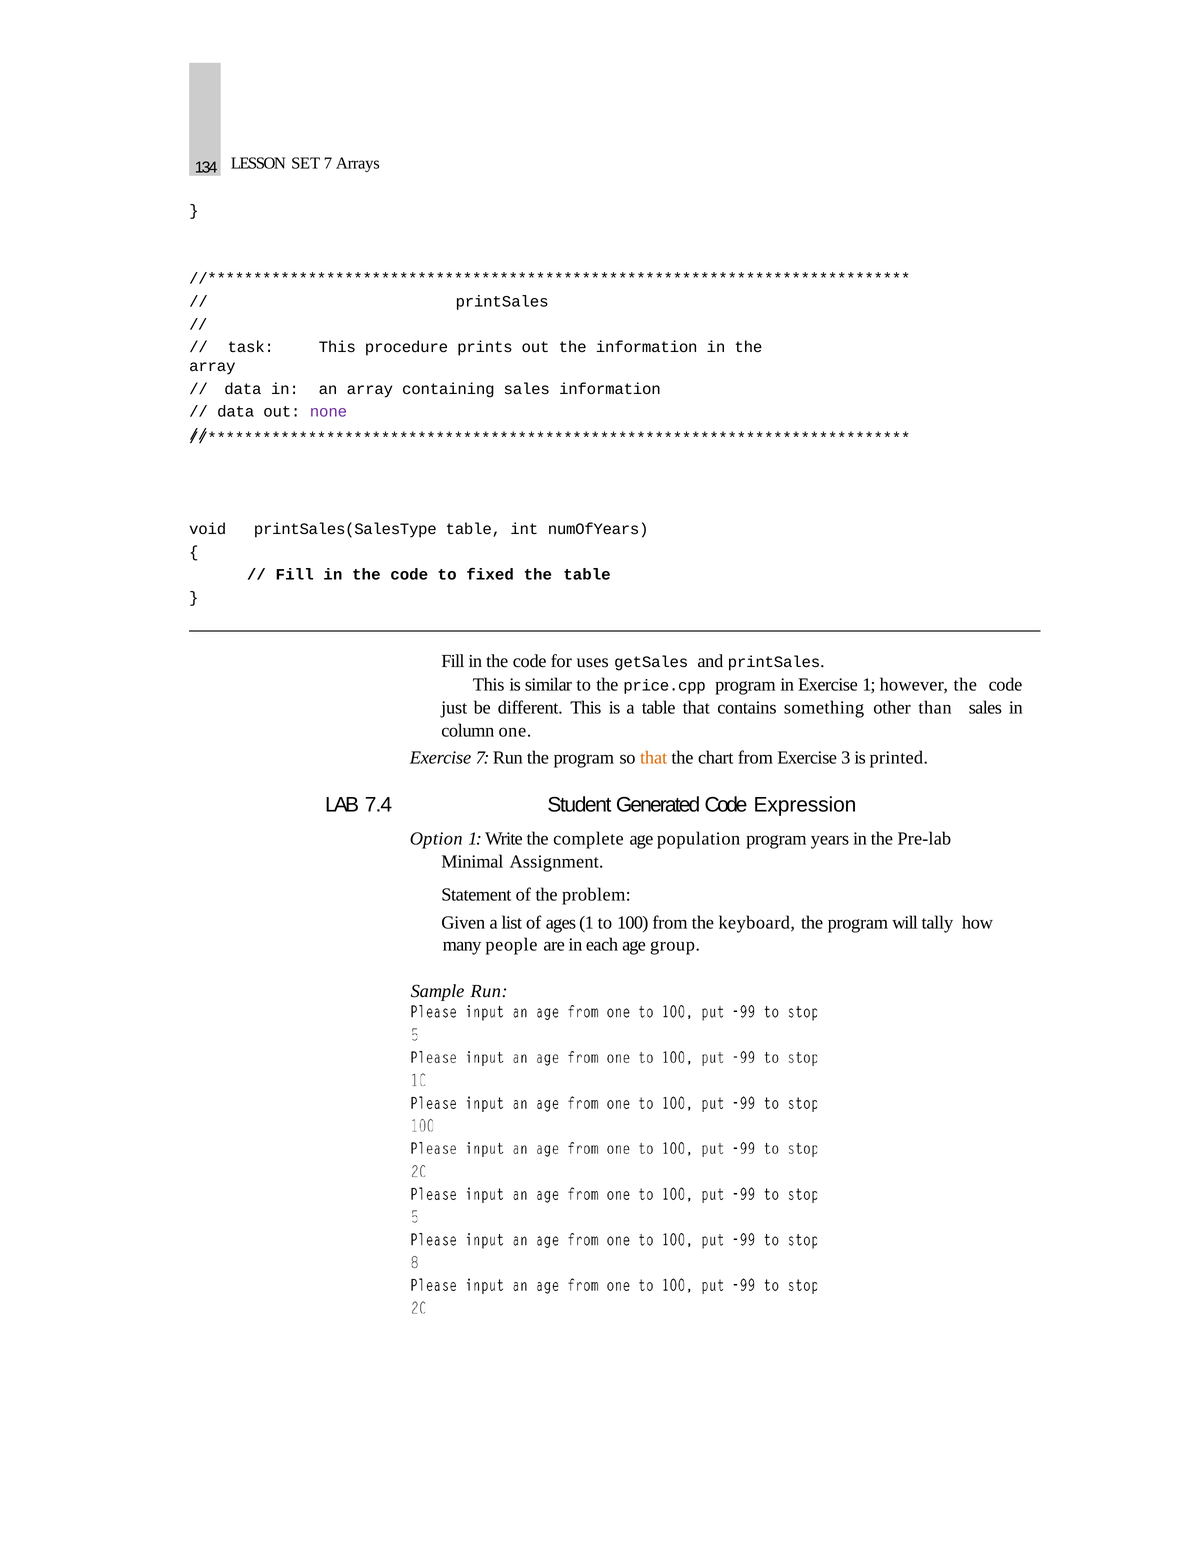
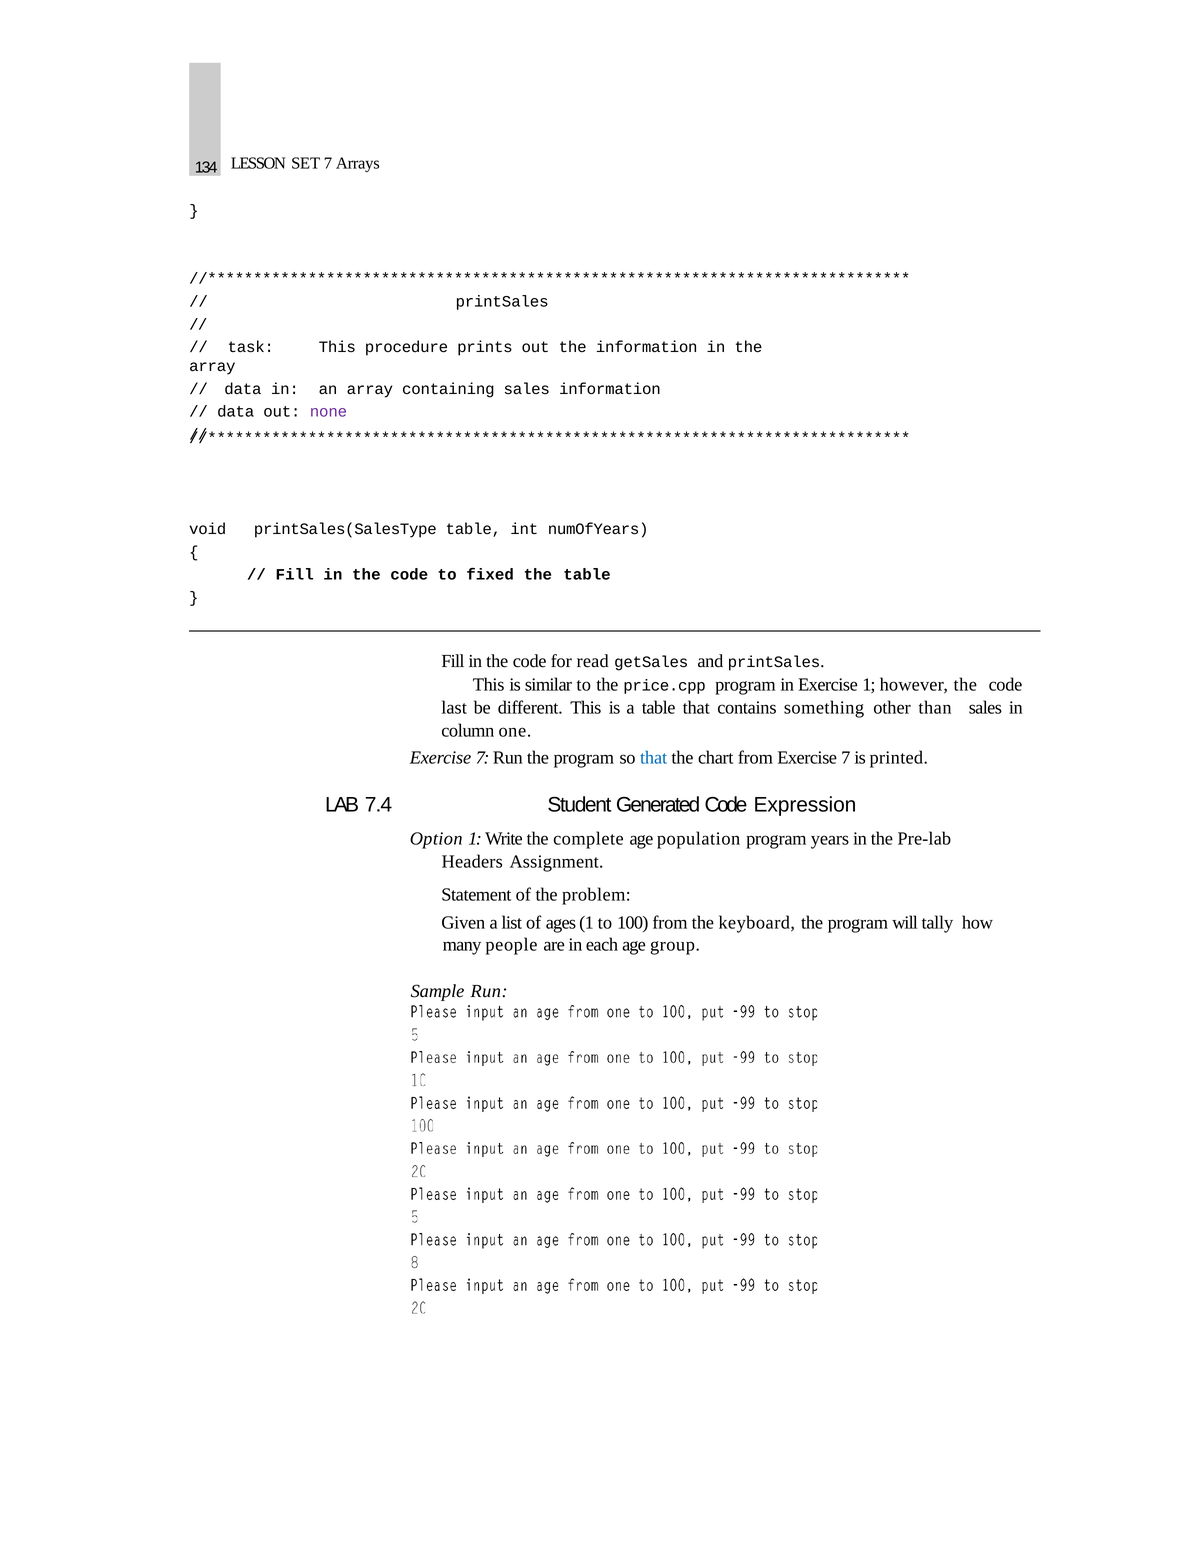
uses: uses -> read (593, 661)
just: just -> last (454, 708)
that colour: orange -> blue (654, 757)
from Exercise 3: 3 -> 7 (846, 757)
Minimal: Minimal -> Headers (472, 861)
